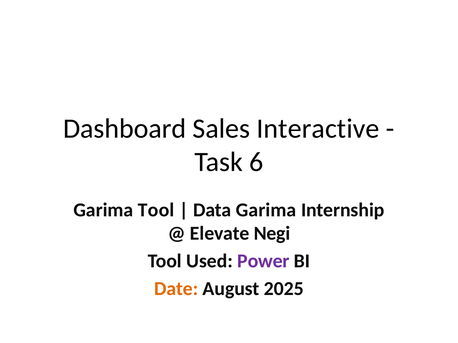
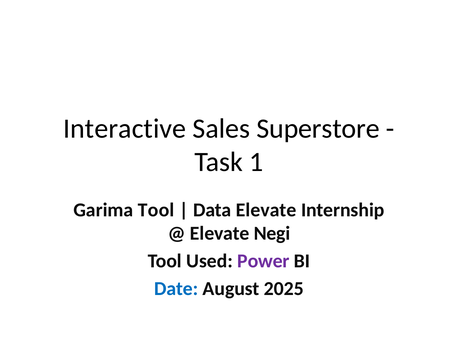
Dashboard: Dashboard -> Interactive (125, 129)
Interactive: Interactive -> Superstore (318, 129)
6: 6 -> 1 (256, 162)
Data Garima: Garima -> Elevate (266, 210)
Date colour: orange -> blue (176, 289)
